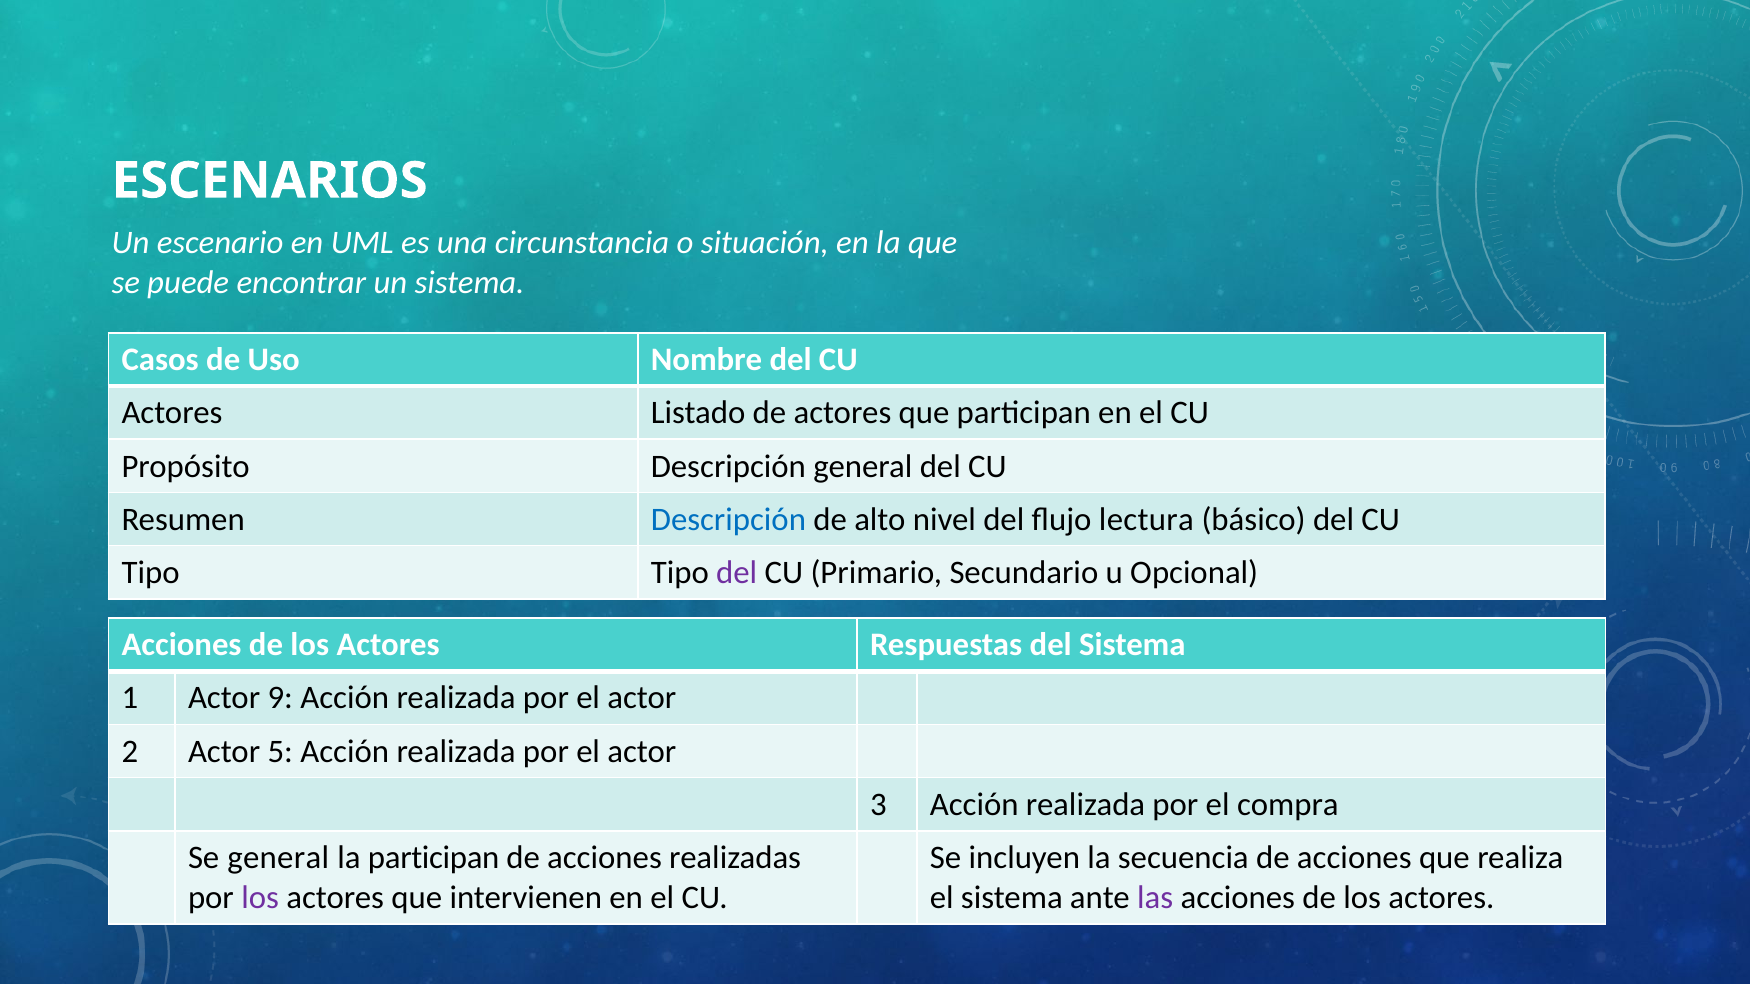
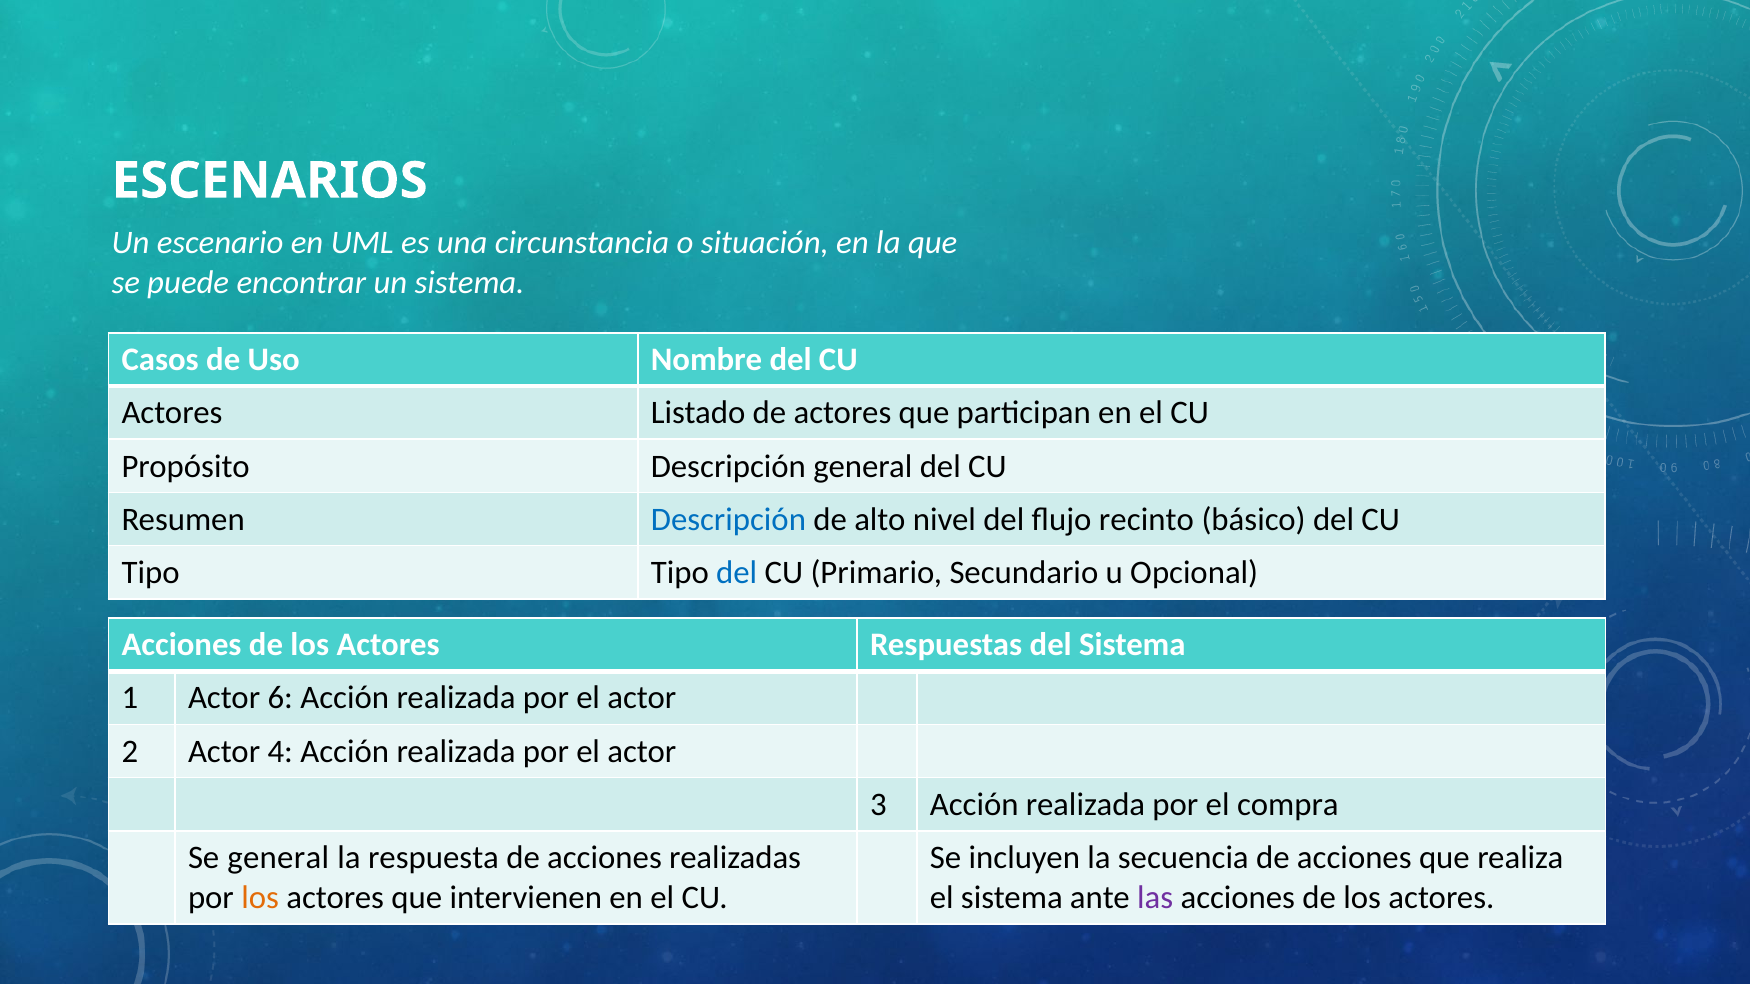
lectura: lectura -> recinto (1147, 520)
del colour: purple -> blue (737, 573)
9: 9 -> 6 (280, 698)
5: 5 -> 4 (280, 752)
la participan: participan -> respuesta (434, 858)
los colour: purple -> orange (260, 898)
